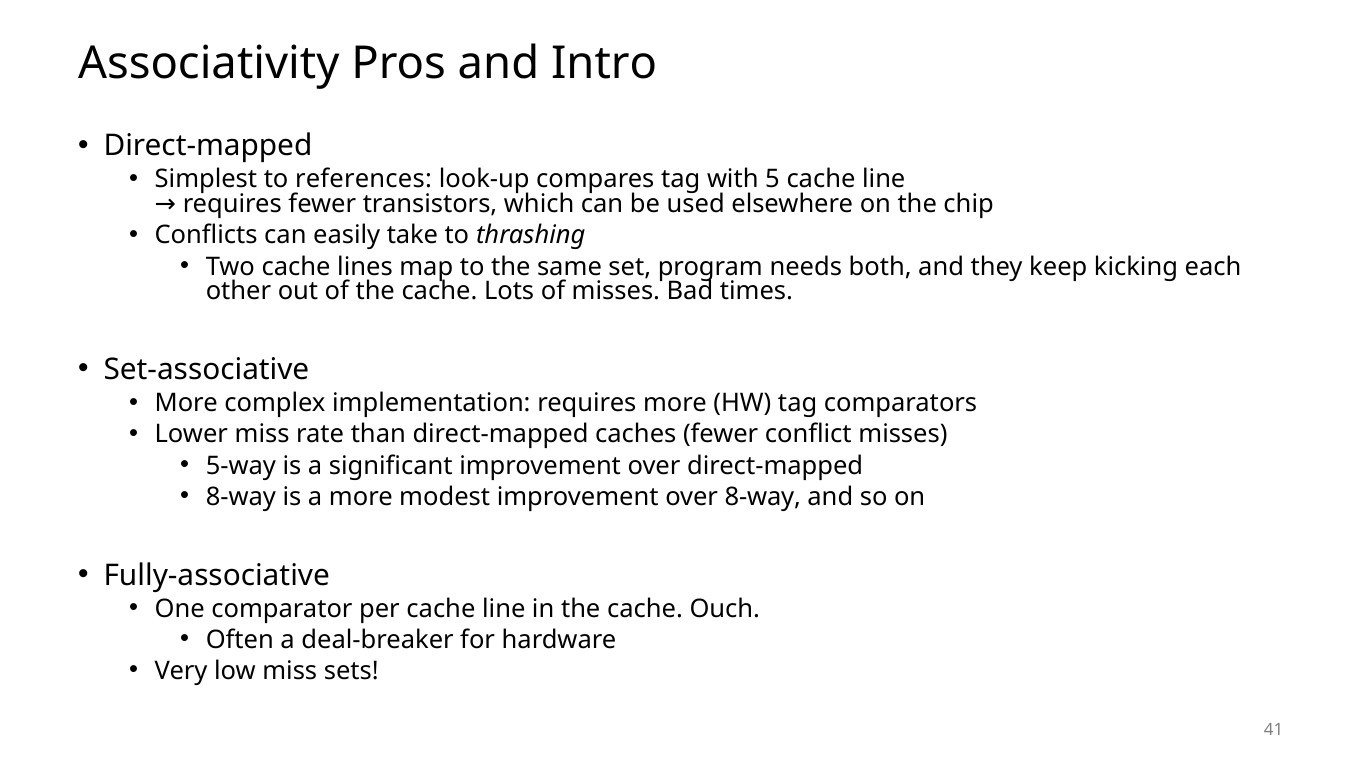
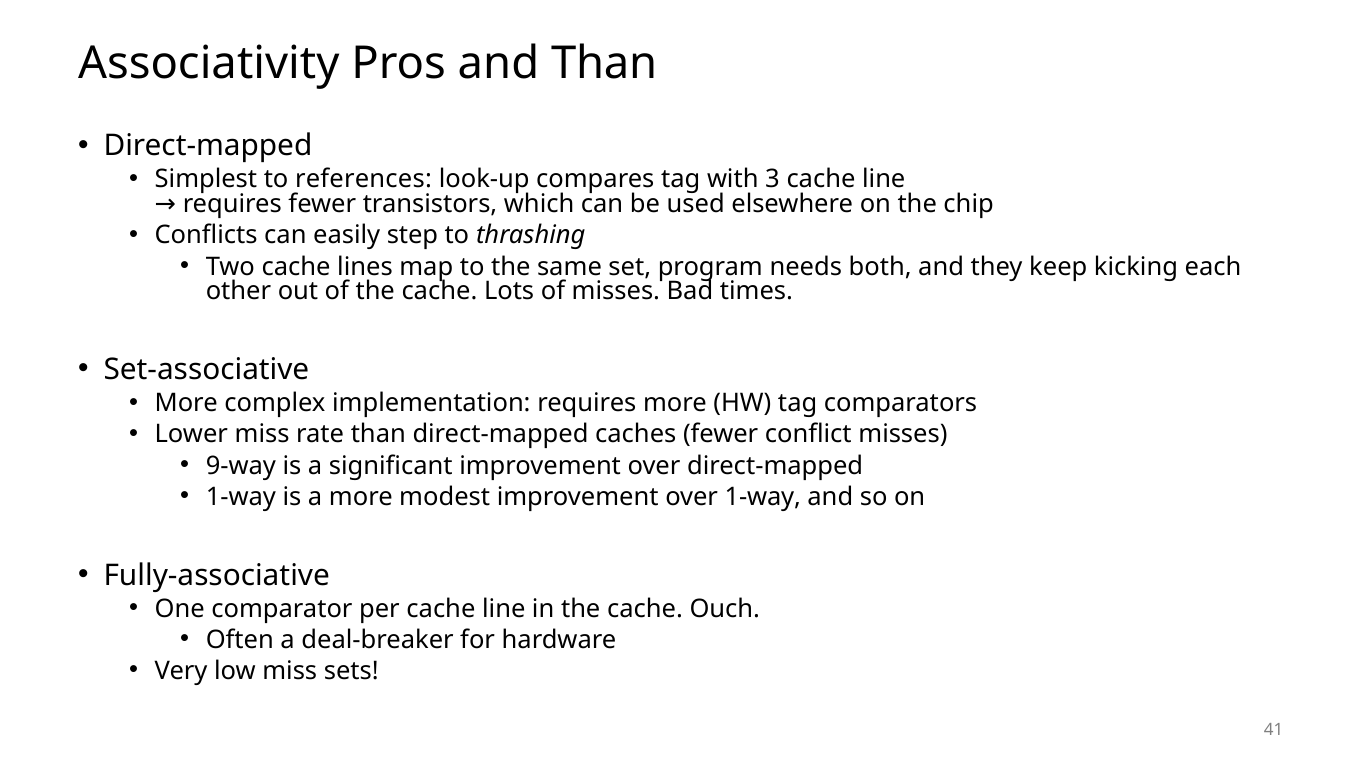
and Intro: Intro -> Than (604, 64)
5: 5 -> 3 (773, 180)
take: take -> step (412, 236)
5-way: 5-way -> 9-way (241, 466)
8-way: 8-way -> 1-way (241, 497)
over 8-way: 8-way -> 1-way (763, 497)
